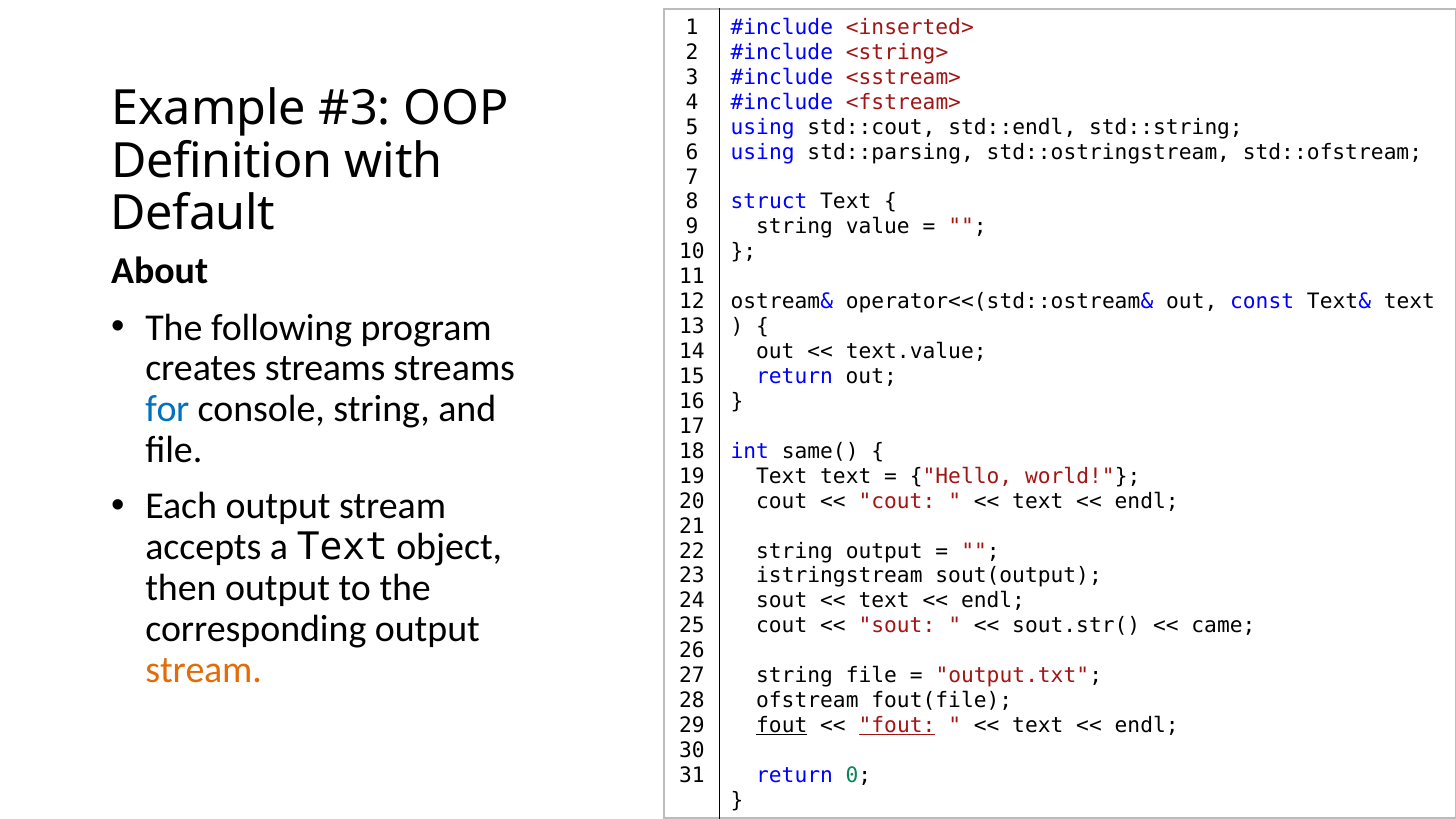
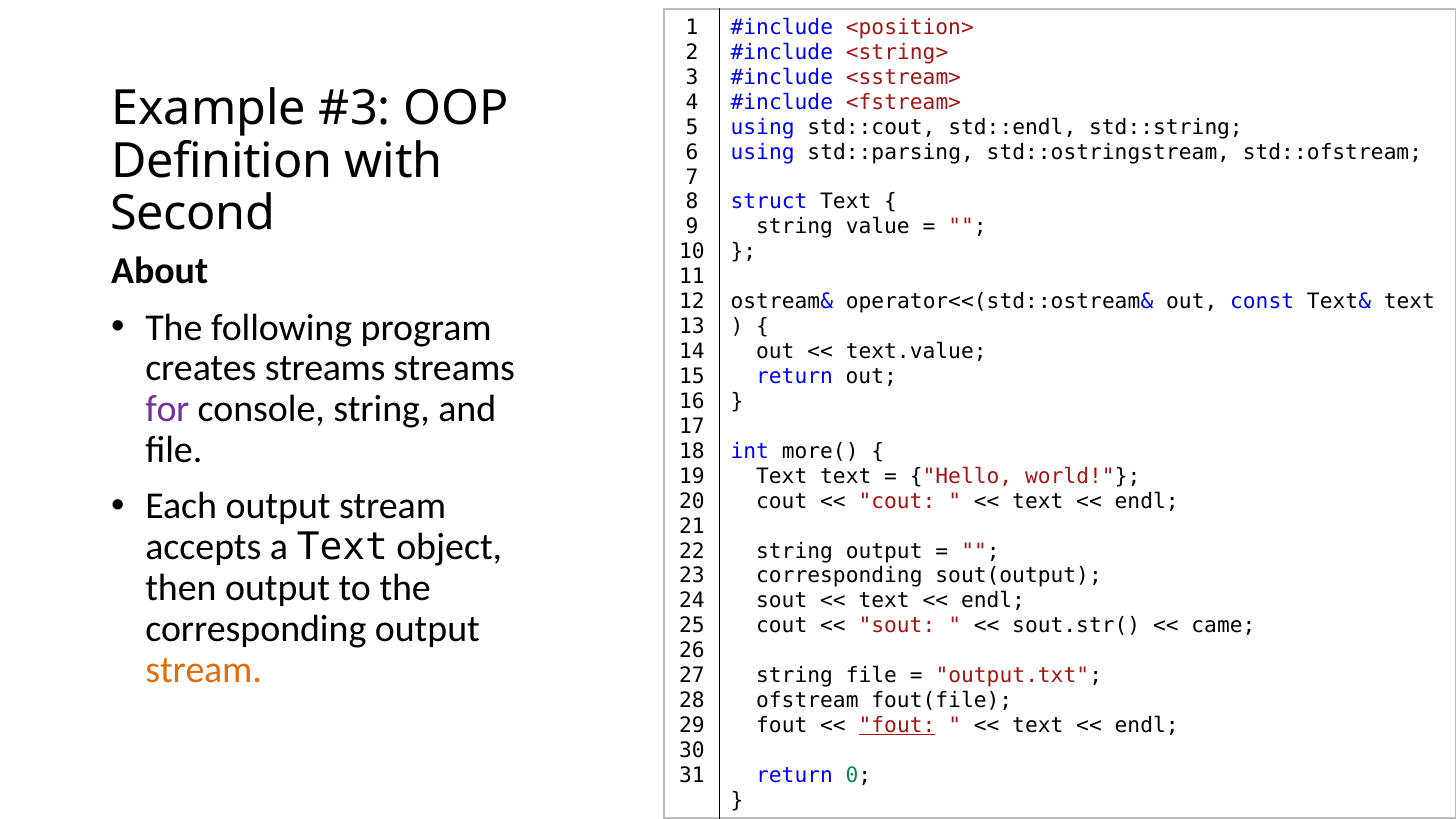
<inserted>: <inserted> -> <position> (910, 27)
Default: Default -> Second (193, 214)
for colour: blue -> purple (167, 409)
same(: same( -> more( (820, 451)
istringstream: istringstream -> corresponding (839, 576)
fout underline: present -> none (782, 726)
